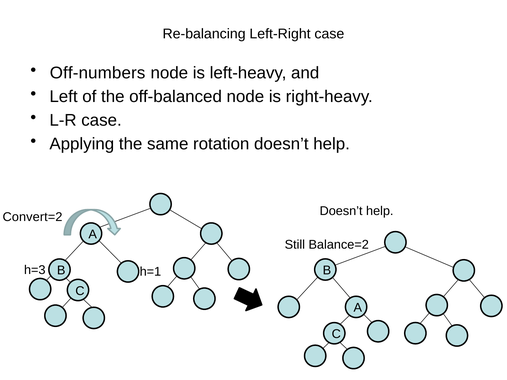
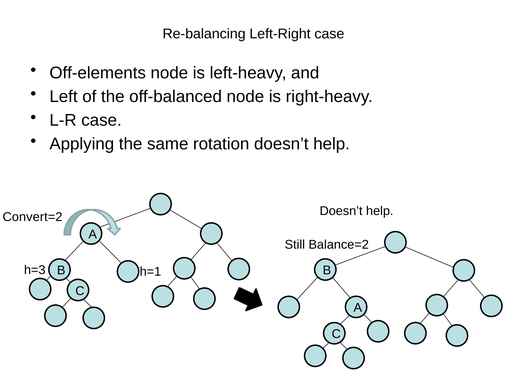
Off-numbers: Off-numbers -> Off-elements (98, 73)
